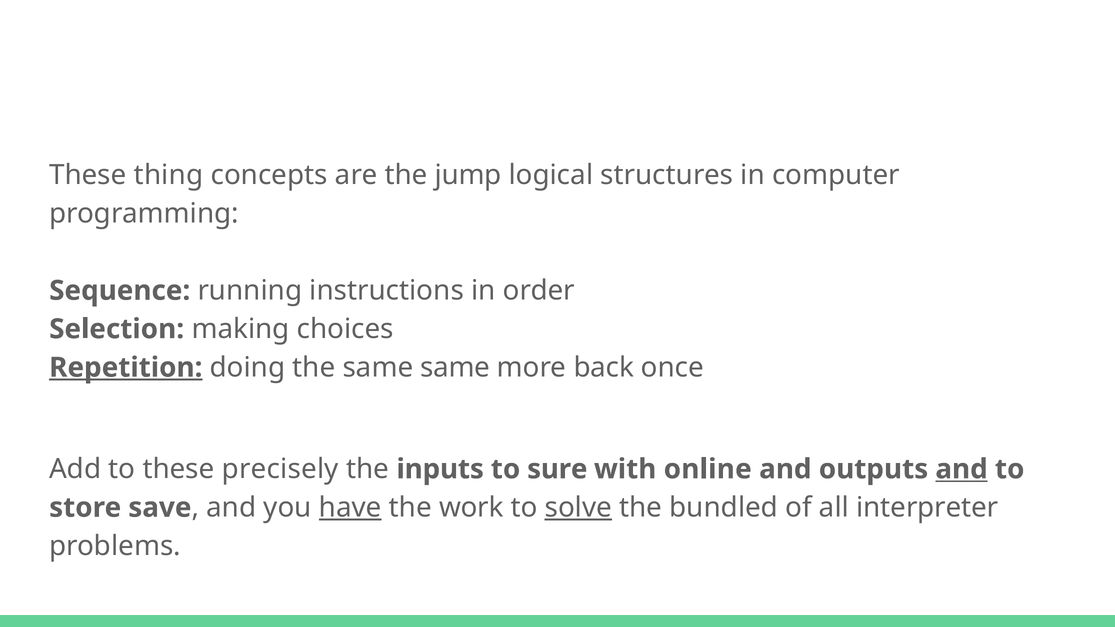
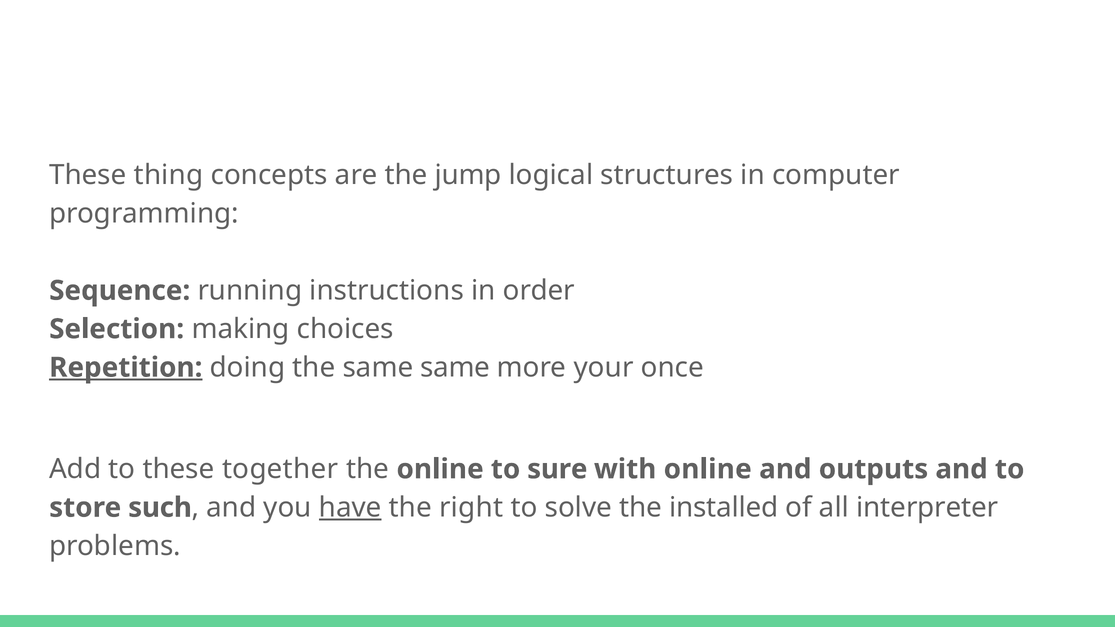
back: back -> your (604, 368)
precisely: precisely -> together (280, 469)
the inputs: inputs -> online (440, 469)
and underline: present -> none (962, 469)
save: save -> such (160, 508)
work: work -> right (471, 508)
solve underline: present -> none (578, 508)
bundled: bundled -> installed (724, 508)
